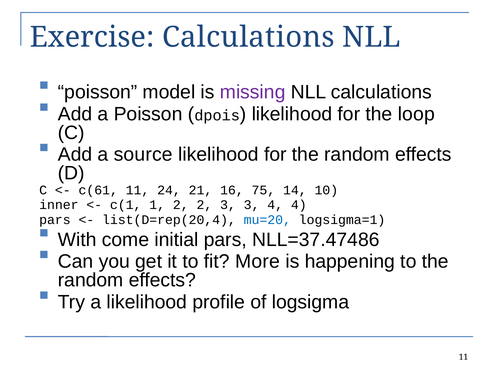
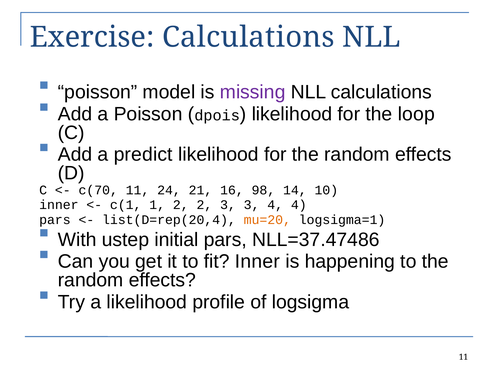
source: source -> predict (143, 154)
c(61: c(61 -> c(70 (98, 190)
75: 75 -> 98 (263, 190)
mu=20 colour: blue -> orange (267, 219)
come: come -> ustep (125, 239)
fit More: More -> Inner (257, 261)
